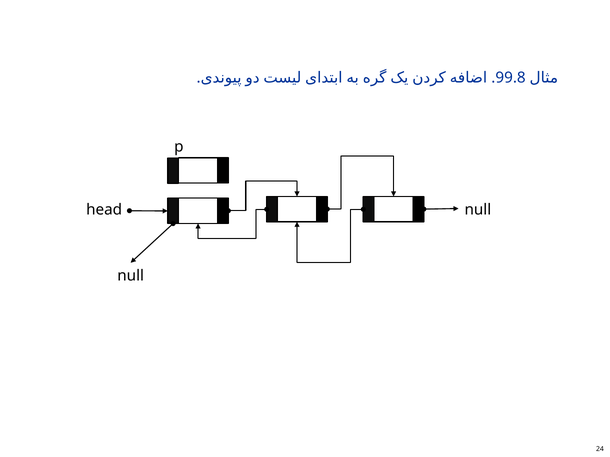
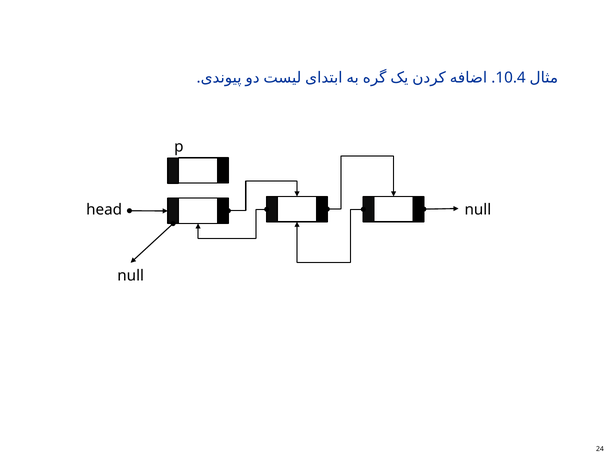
99.8: 99.8 -> 10.4 (511, 78)
